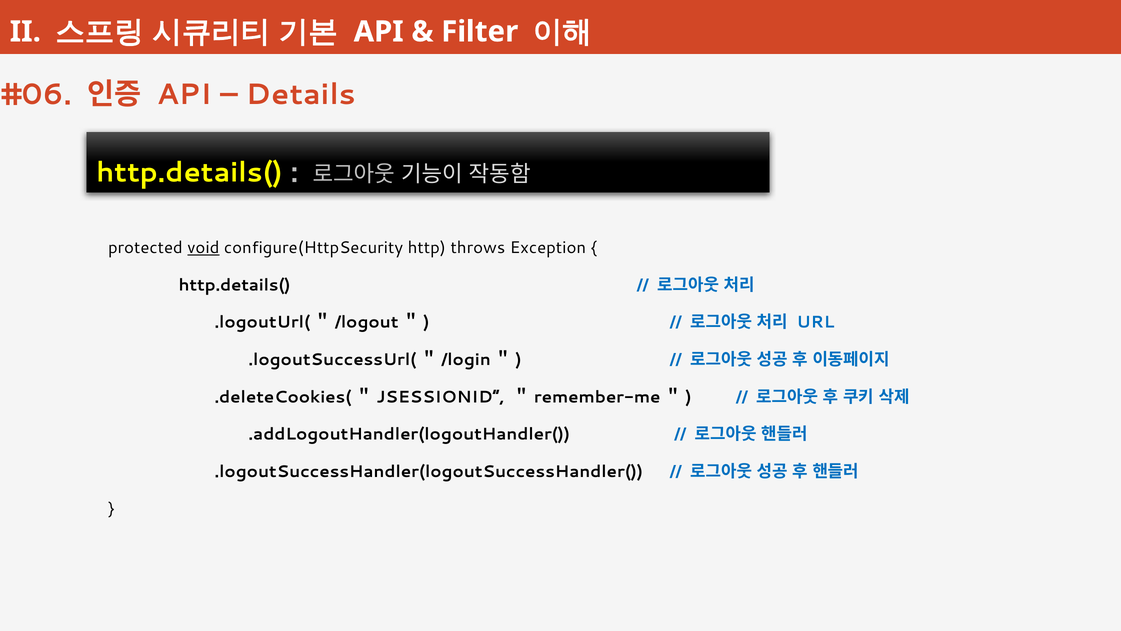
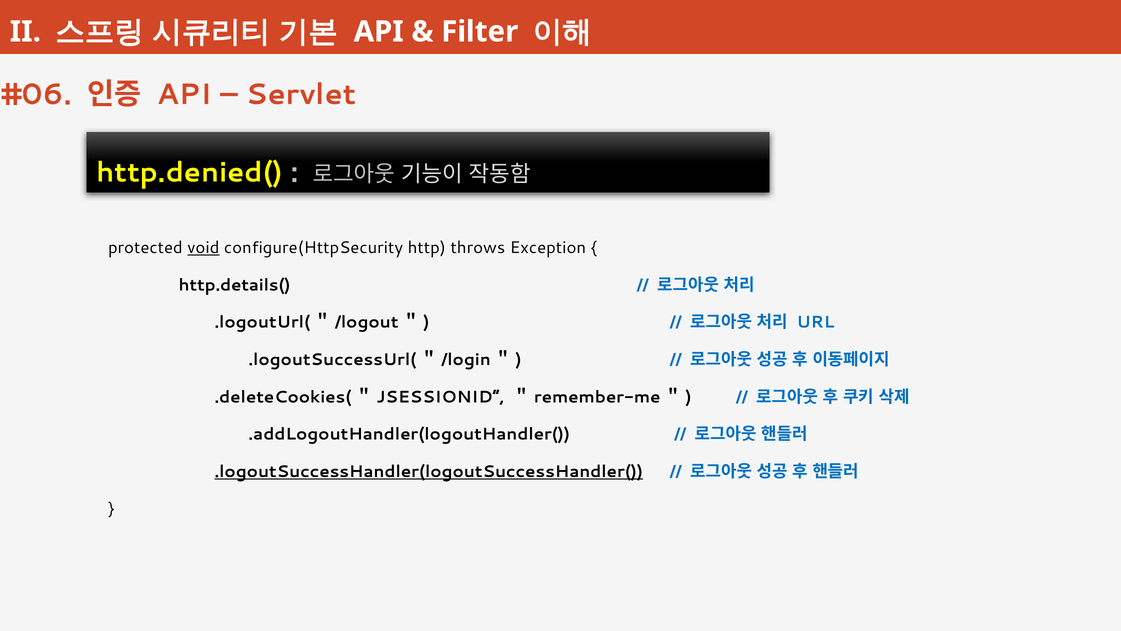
Details: Details -> Servlet (301, 95)
http.details(: http.details( -> http.denied( (190, 173)
.logoutSuccessHandler(logoutSuccessHandler( underline: none -> present (429, 471)
